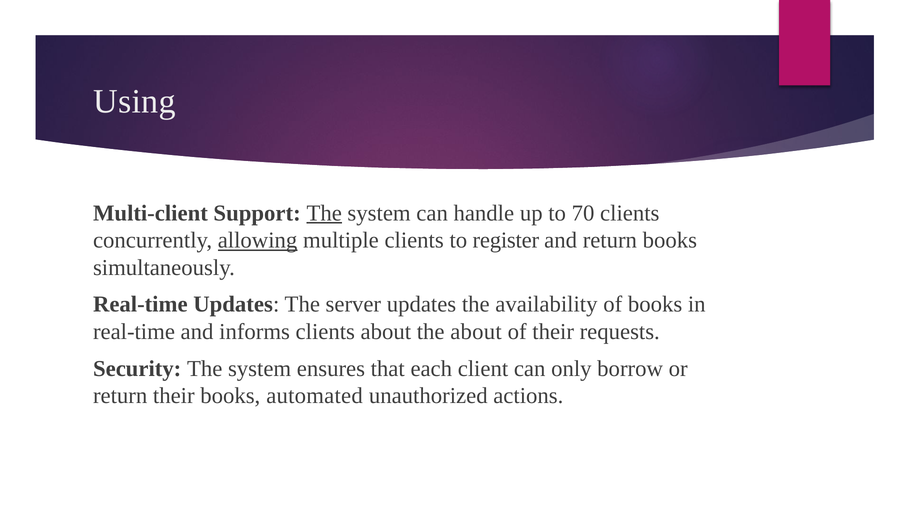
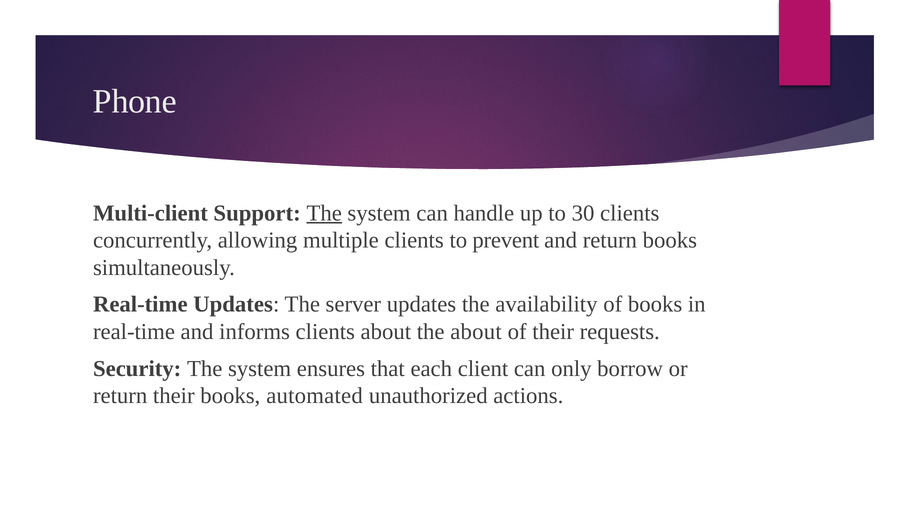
Using: Using -> Phone (135, 101)
70: 70 -> 30 (583, 213)
allowing underline: present -> none (258, 240)
register: register -> prevent (506, 240)
